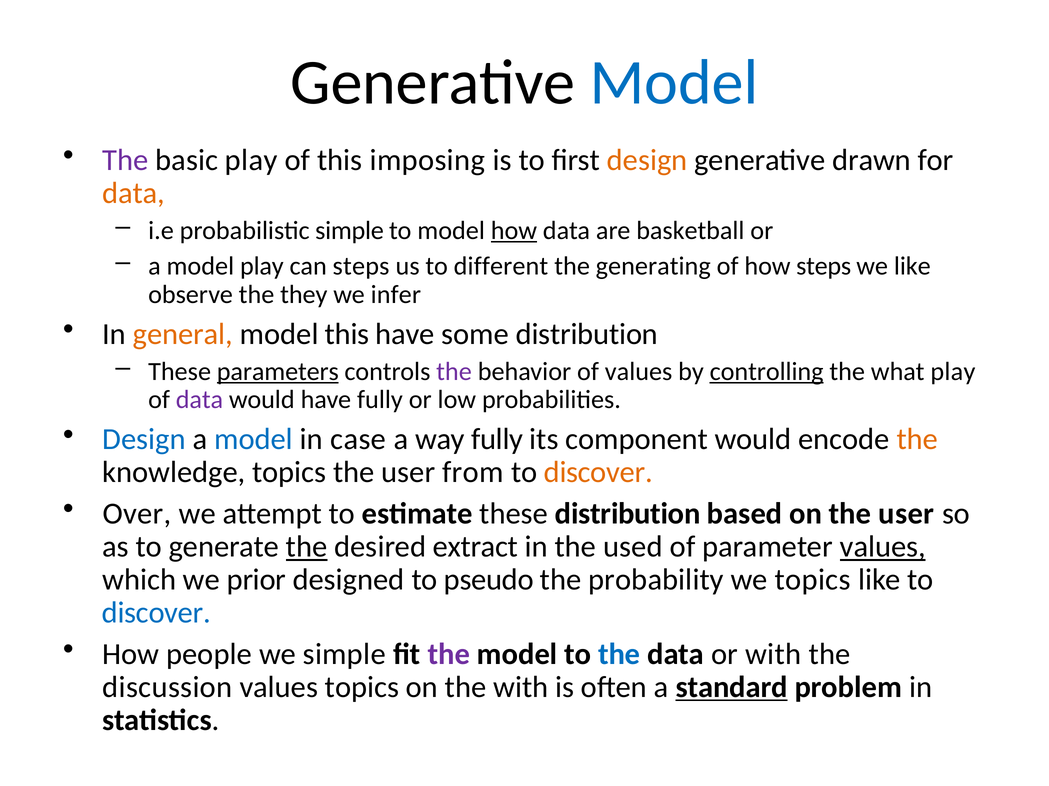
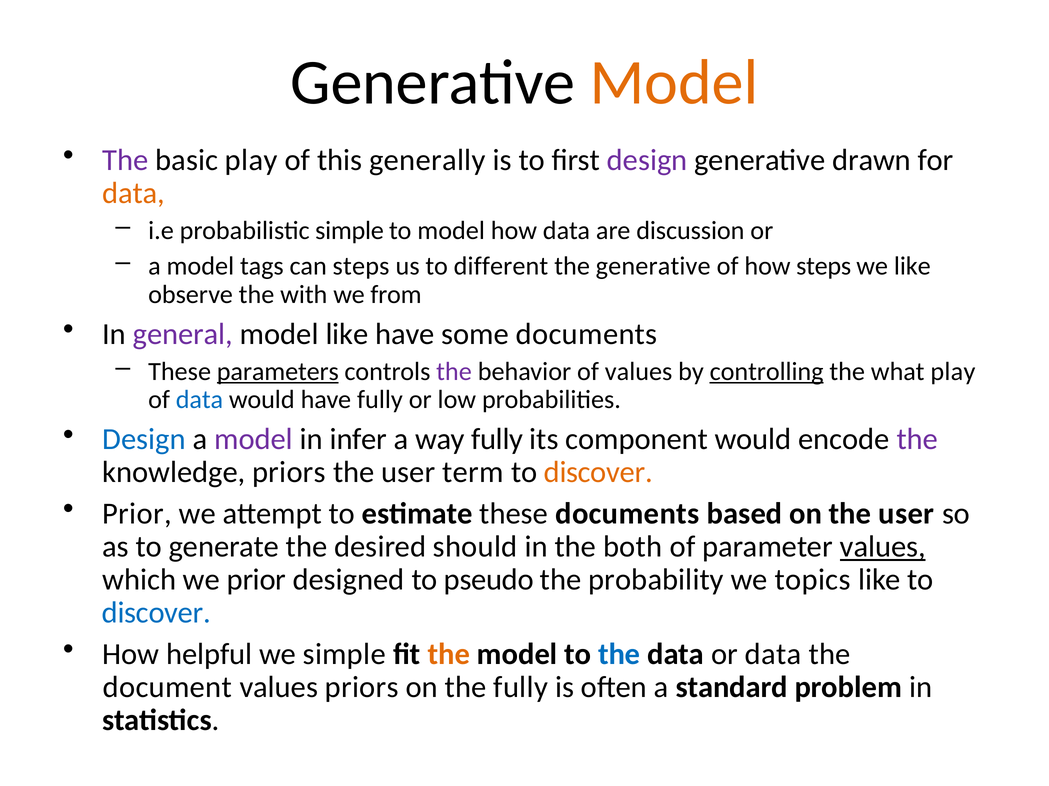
Model colour: blue -> orange (674, 83)
imposing: imposing -> generally (427, 160)
design colour: orange -> purple (647, 160)
how underline: present -> none (514, 231)
basketball: basketball -> discussion (690, 231)
model play: play -> tags (262, 266)
the generating: generating -> generative (653, 266)
they: they -> with (304, 295)
infer: infer -> from (396, 295)
general colour: orange -> purple (183, 334)
model this: this -> like (347, 334)
some distribution: distribution -> documents (587, 334)
data colour: purple -> blue (199, 400)
model colour: blue -> purple (253, 440)
case: case -> infer (358, 440)
the colour: orange -> purple (917, 440)
knowledge topics: topics -> priors (289, 473)
from: from -> term (473, 473)
Over: Over -> Prior (137, 514)
these distribution: distribution -> documents (627, 514)
the underline: present -> none (307, 547)
extract: extract -> should (475, 547)
used: used -> both (633, 547)
people: people -> helpful (209, 655)
the colour: purple -> orange (449, 655)
or with: with -> data (773, 655)
discussion: discussion -> document (167, 688)
values topics: topics -> priors (362, 688)
the with: with -> fully (521, 688)
standard underline: present -> none (732, 688)
